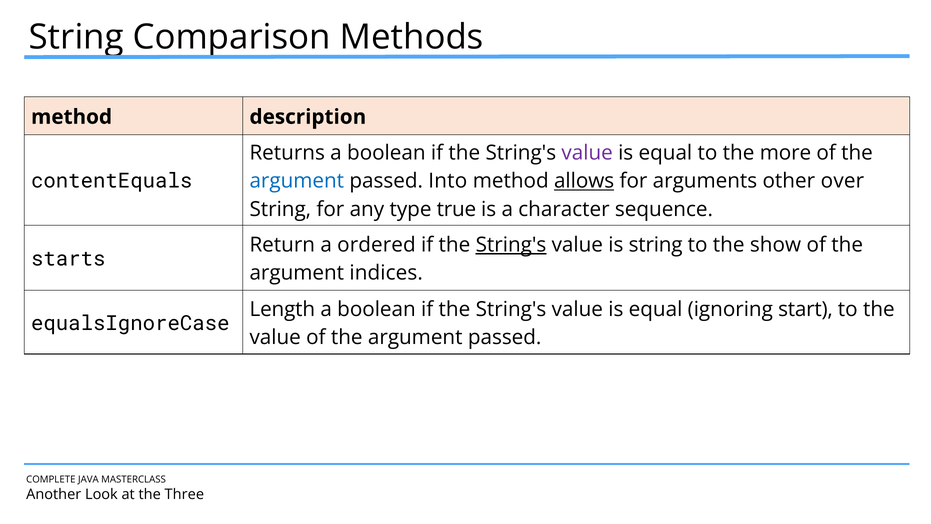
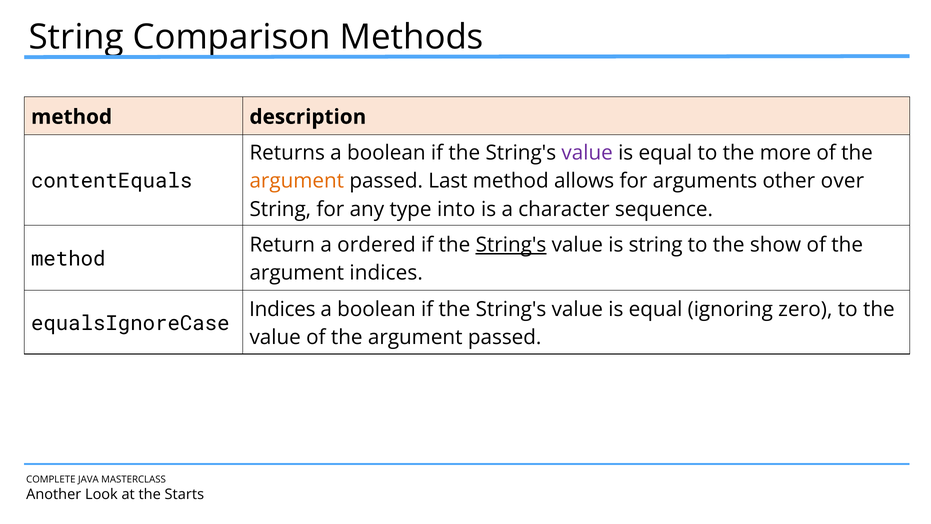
argument colour: blue -> orange (297, 181)
Into: Into -> Last (448, 181)
allows underline: present -> none (584, 181)
true: true -> into (456, 209)
starts: starts -> method (68, 259)
Length: Length -> Indices (282, 309)
start: start -> zero (805, 309)
Three: Three -> Starts (184, 494)
